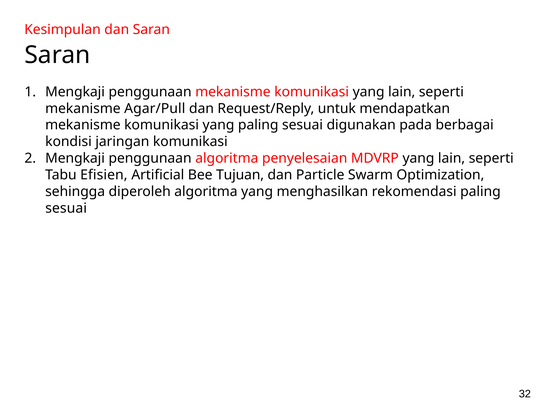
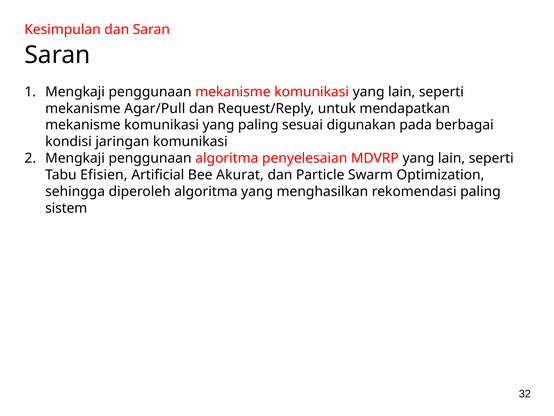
Tujuan: Tujuan -> Akurat (240, 175)
sesuai: sesuai -> sistem (66, 208)
